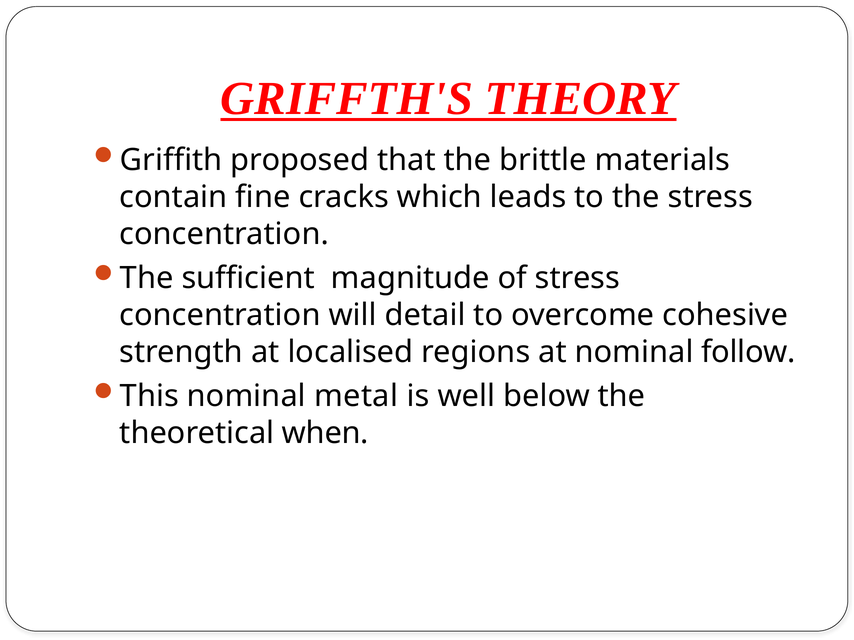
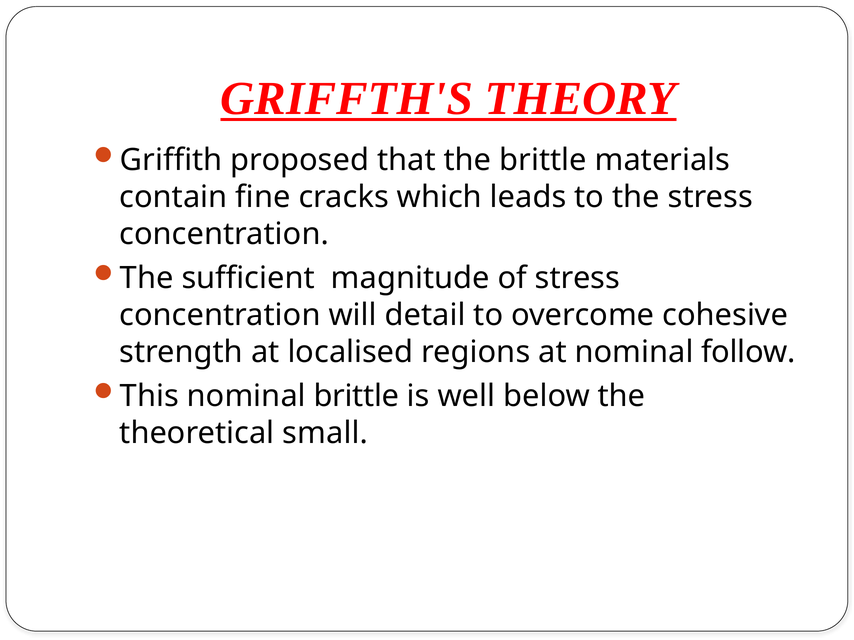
nominal metal: metal -> brittle (356, 396)
when: when -> small (325, 434)
